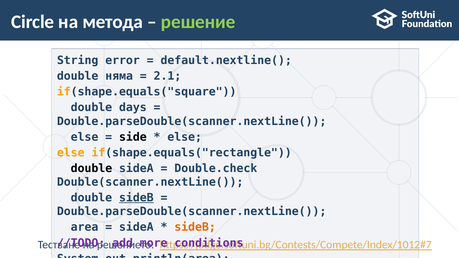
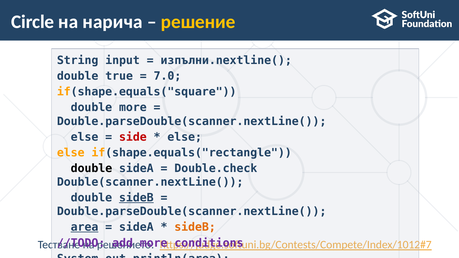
метода: метода -> нарича (113, 22)
решение colour: light green -> yellow (198, 22)
error: error -> input (123, 61)
default.nextline(: default.nextline( -> изпълни.nextline( (226, 61)
няма: няма -> true (119, 76)
2.1: 2.1 -> 7.0 (167, 76)
double days: days -> more (133, 108)
side colour: black -> red (133, 137)
area underline: none -> present (85, 227)
